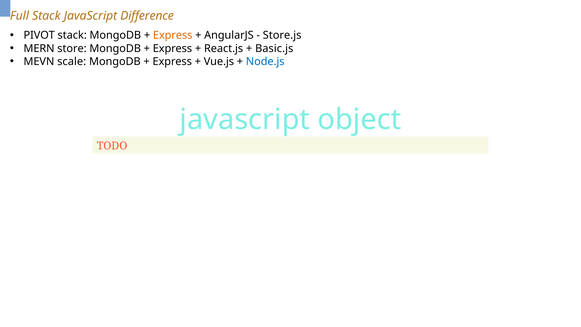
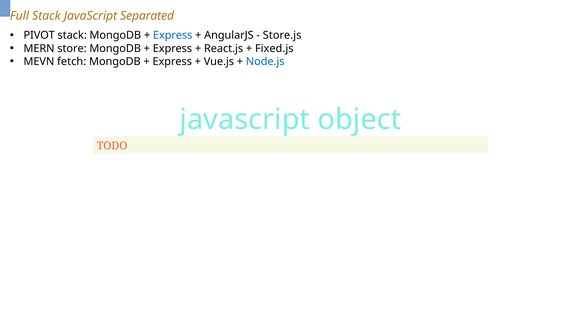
Difference: Difference -> Separated (147, 16)
Express colour: orange -> blue (173, 35)
Basic.js: Basic.js -> Fixed.js (274, 48)
scale: scale -> fetch (72, 61)
